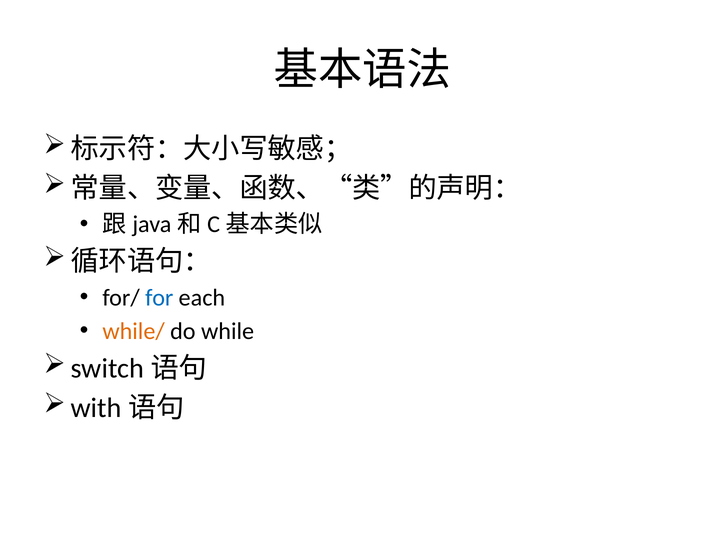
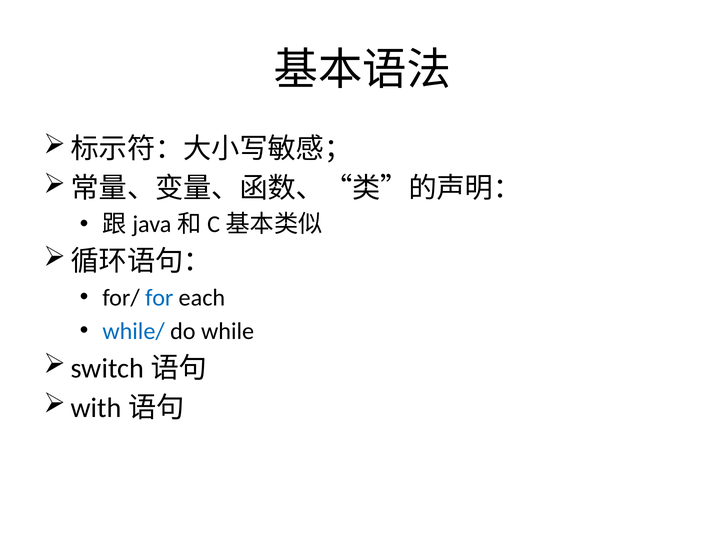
while/ colour: orange -> blue (134, 332)
